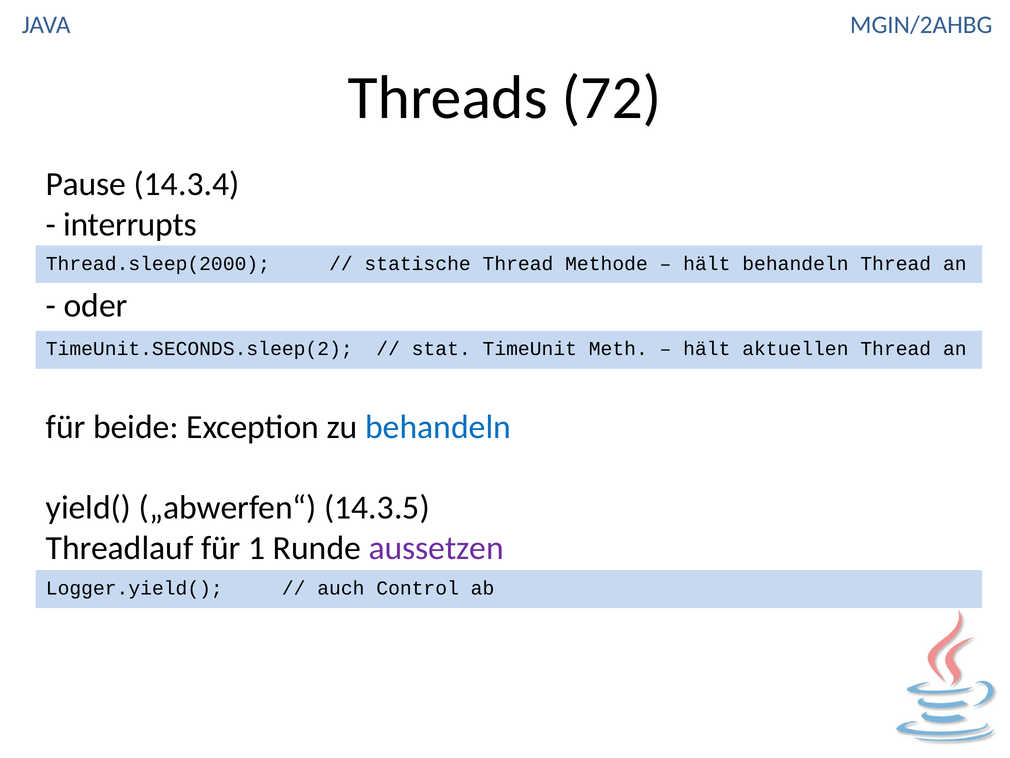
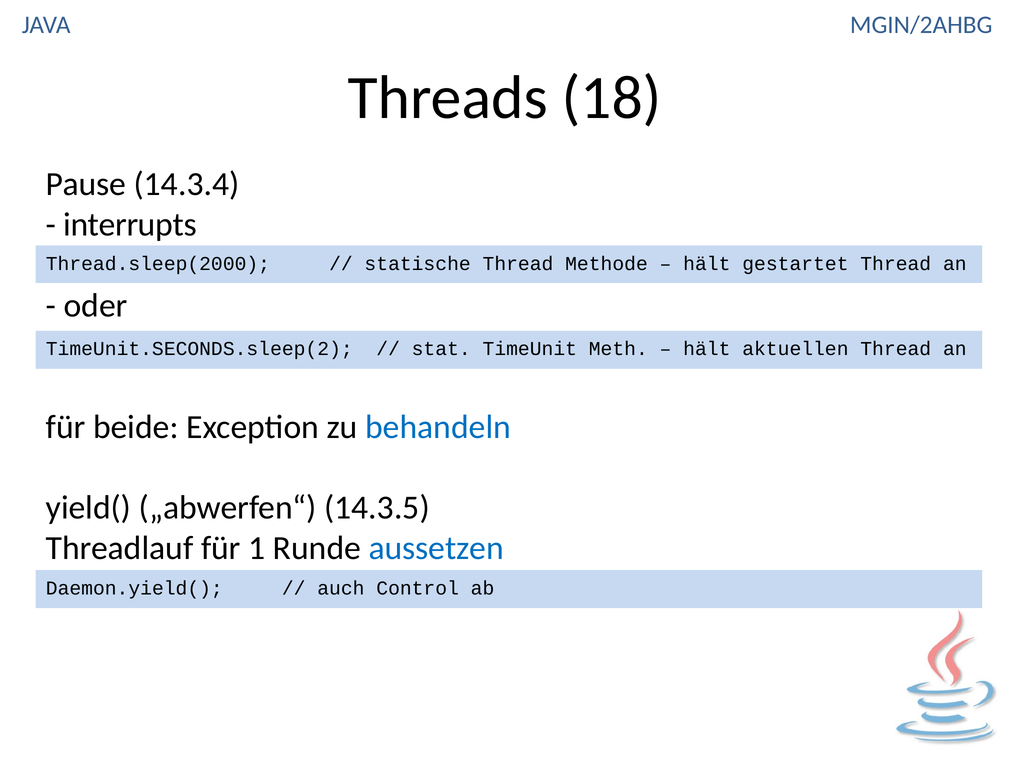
72: 72 -> 18 (612, 98)
hält behandeln: behandeln -> gestartet (795, 263)
aussetzen colour: purple -> blue (436, 548)
Logger.yield(: Logger.yield( -> Daemon.yield( (134, 588)
